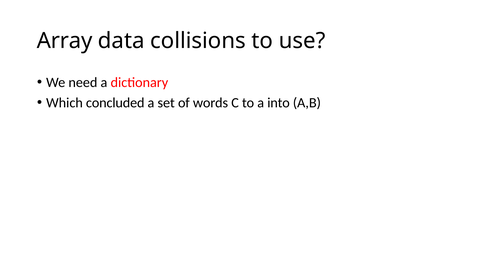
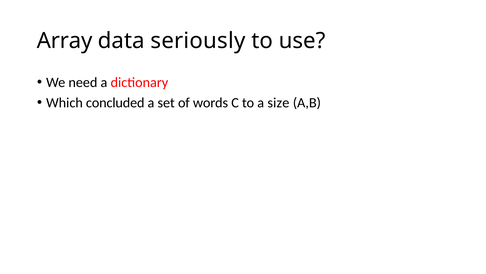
collisions: collisions -> seriously (198, 41)
into: into -> size (278, 103)
